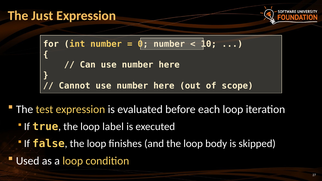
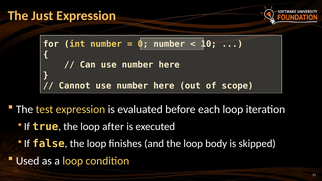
label: label -> after (113, 127)
